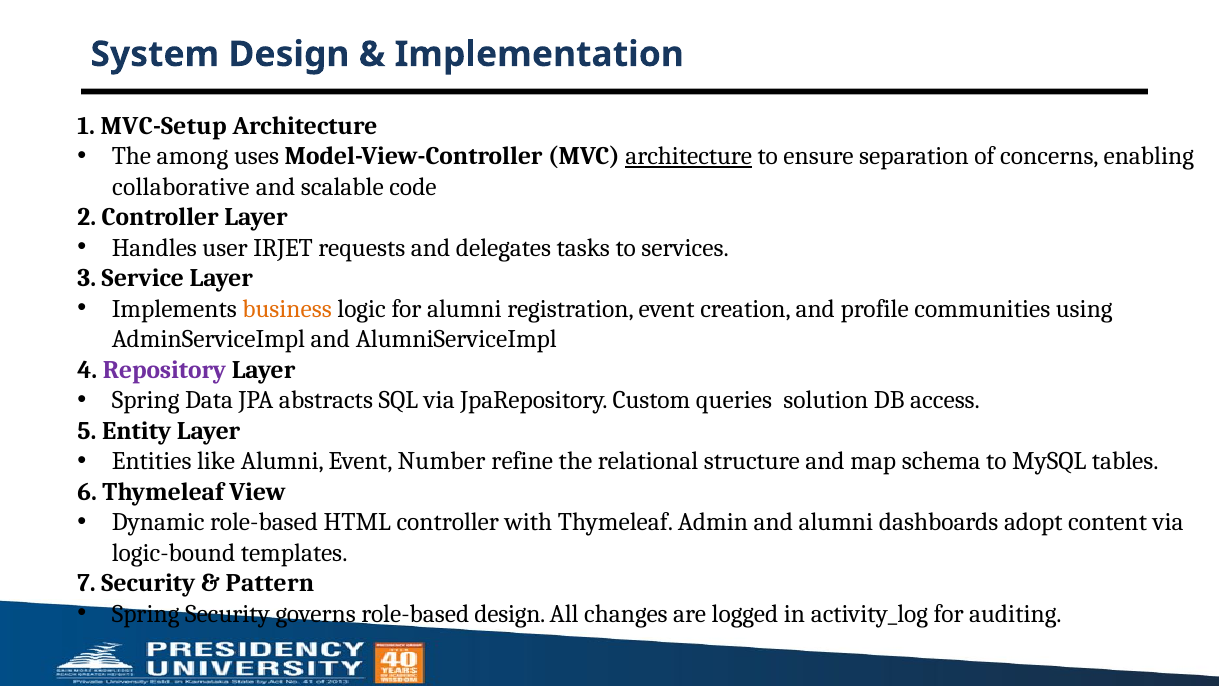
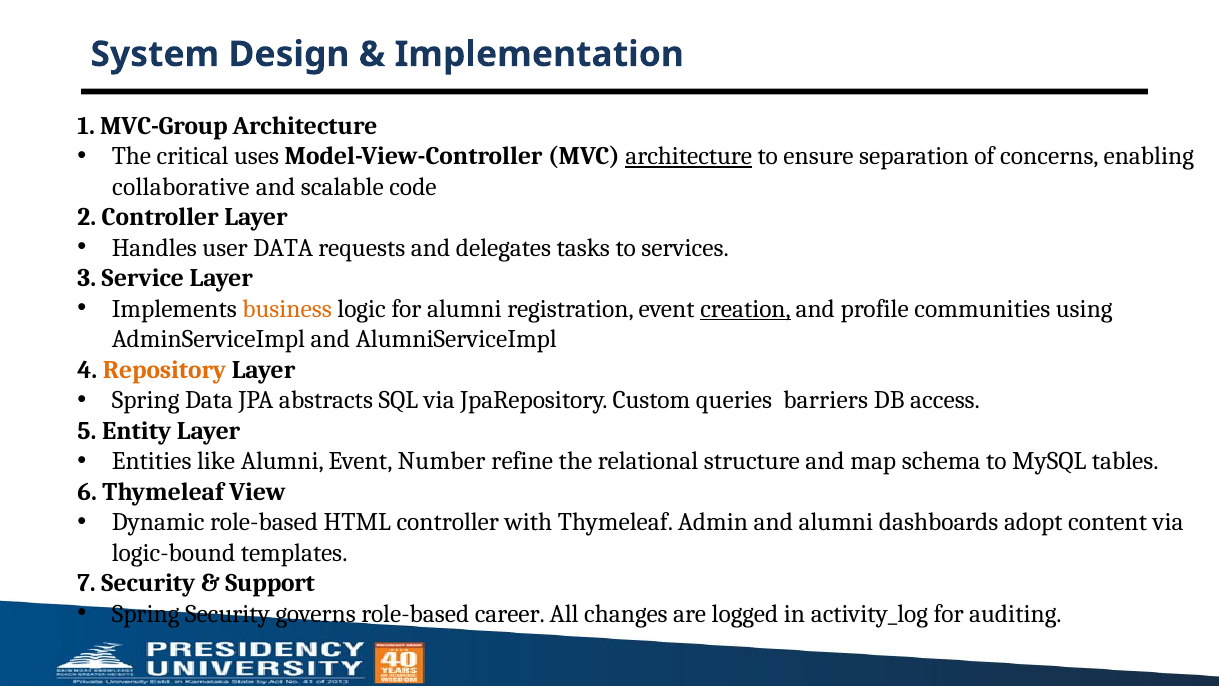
MVC-Setup: MVC-Setup -> MVC-Group (164, 126)
among: among -> critical (193, 156)
user IRJET: IRJET -> DATA (283, 248)
creation underline: none -> present (746, 309)
Repository colour: purple -> orange (165, 370)
solution: solution -> barriers (826, 400)
Pattern: Pattern -> Support (270, 583)
role-based design: design -> career (510, 614)
